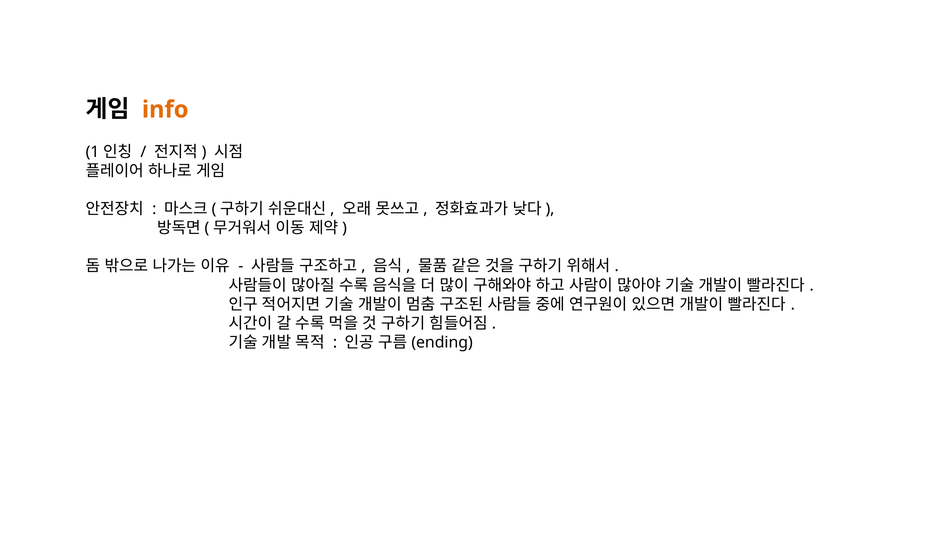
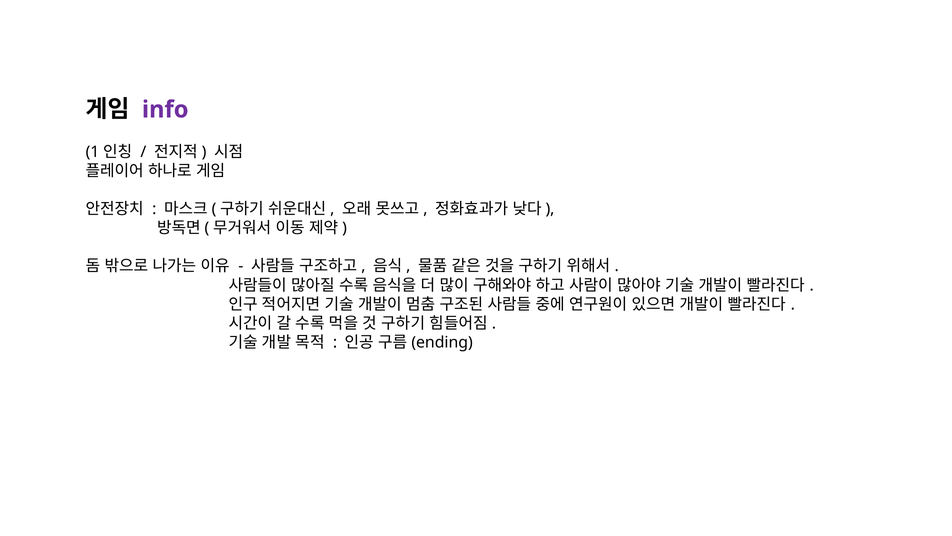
info colour: orange -> purple (165, 110)
